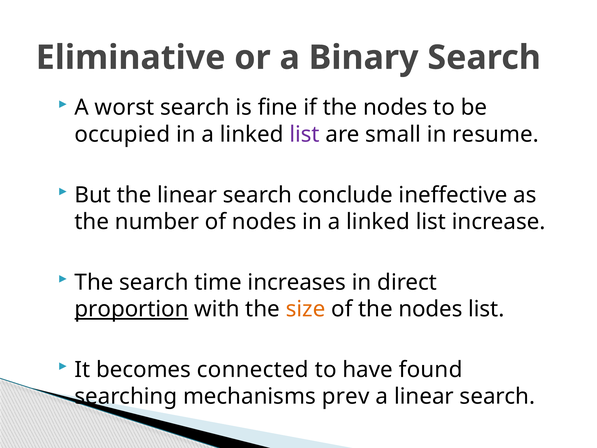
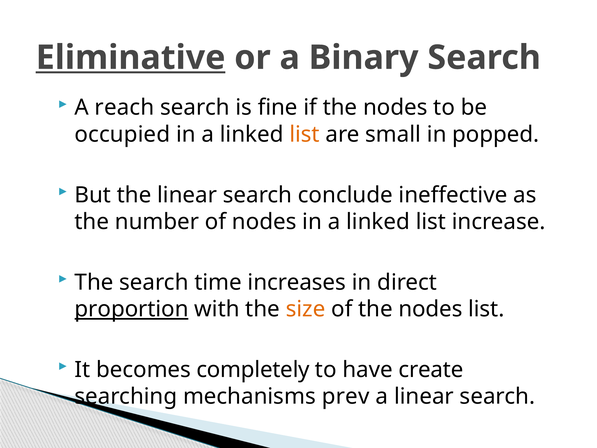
Eliminative underline: none -> present (131, 58)
worst: worst -> reach (124, 108)
list colour: purple -> orange (305, 134)
resume: resume -> popped (496, 134)
connected: connected -> completely (253, 369)
found: found -> create (431, 369)
